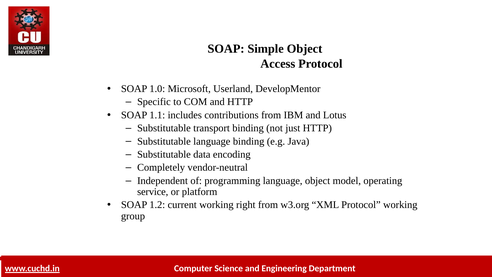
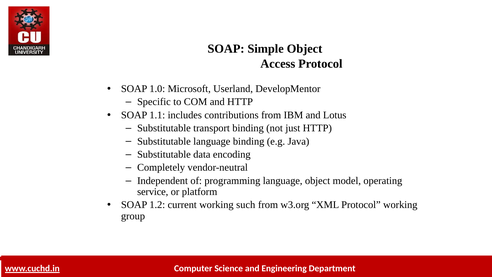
right: right -> such (246, 205)
